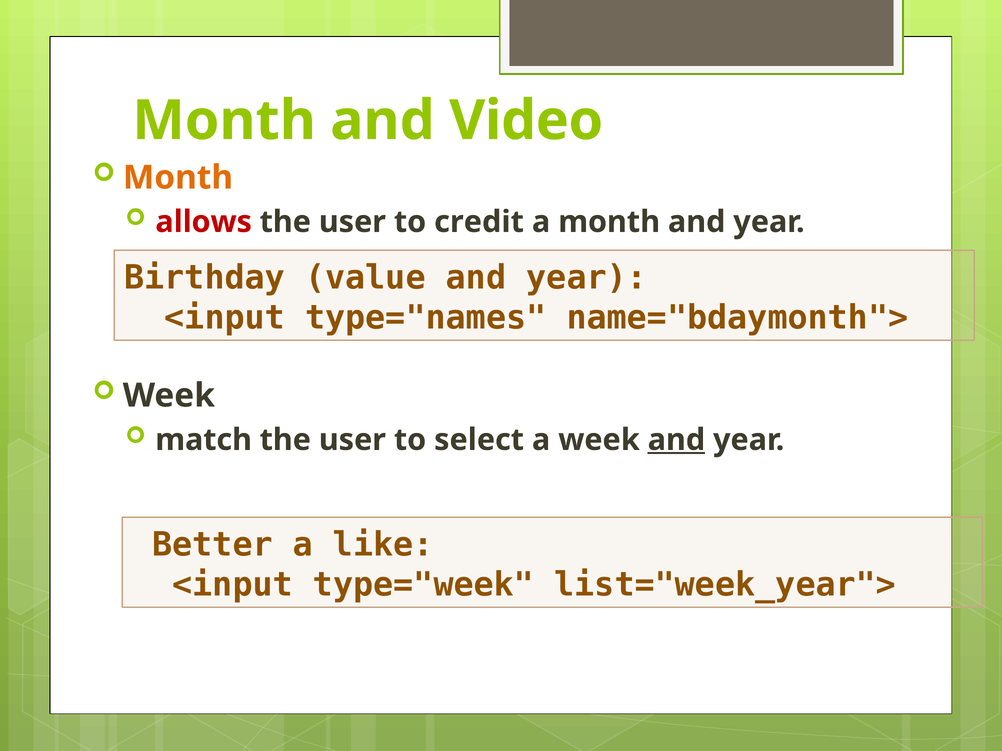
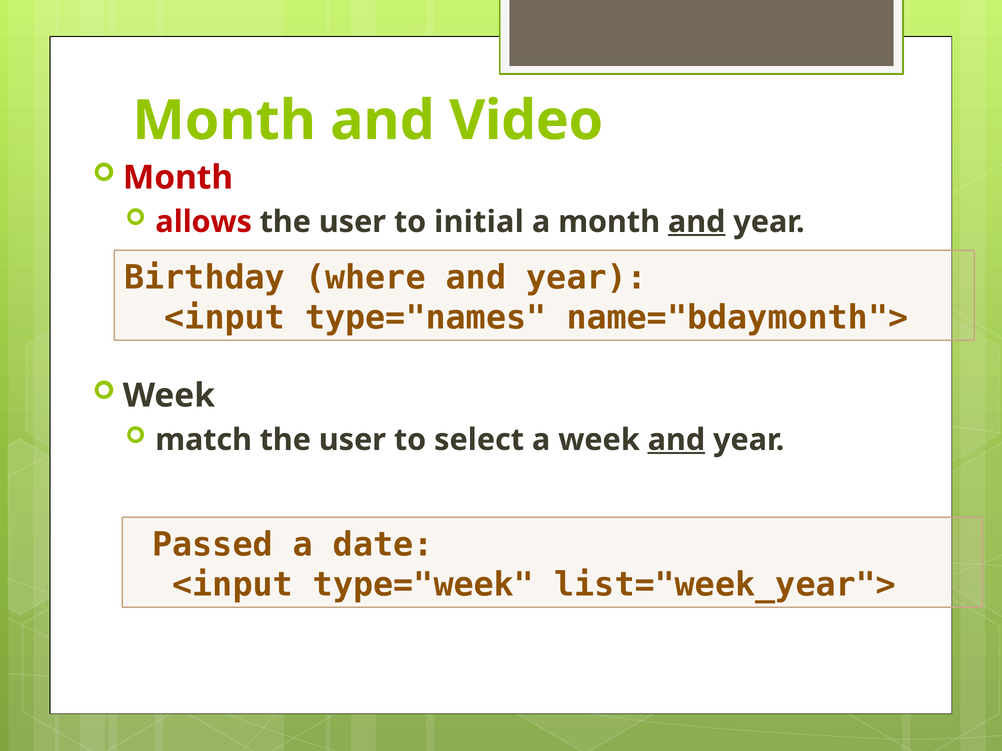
Month colour: orange -> red (178, 178)
credit: credit -> initial (479, 222)
and underline: none -> present (697, 222)
value: value -> where (365, 278)
Better: Better -> Passed (212, 545)
like: like -> date (383, 545)
